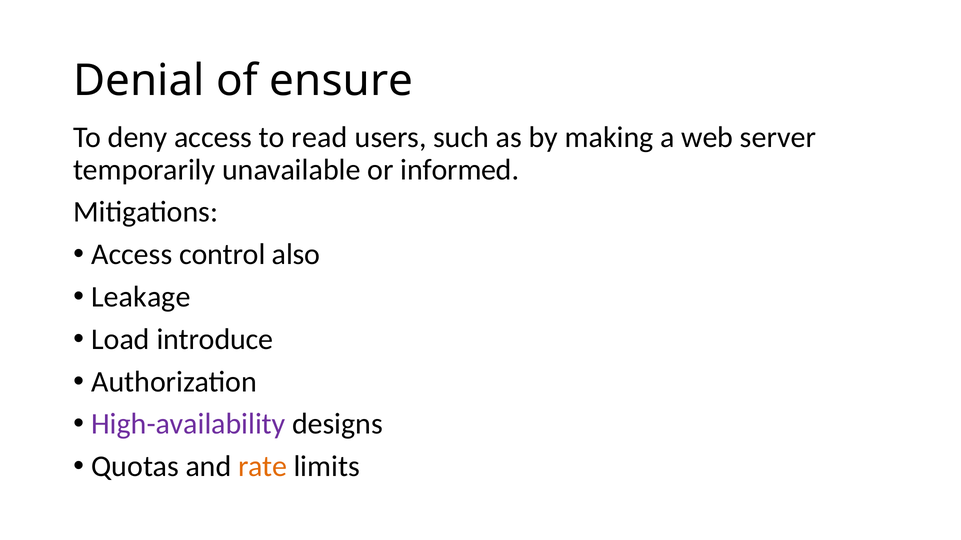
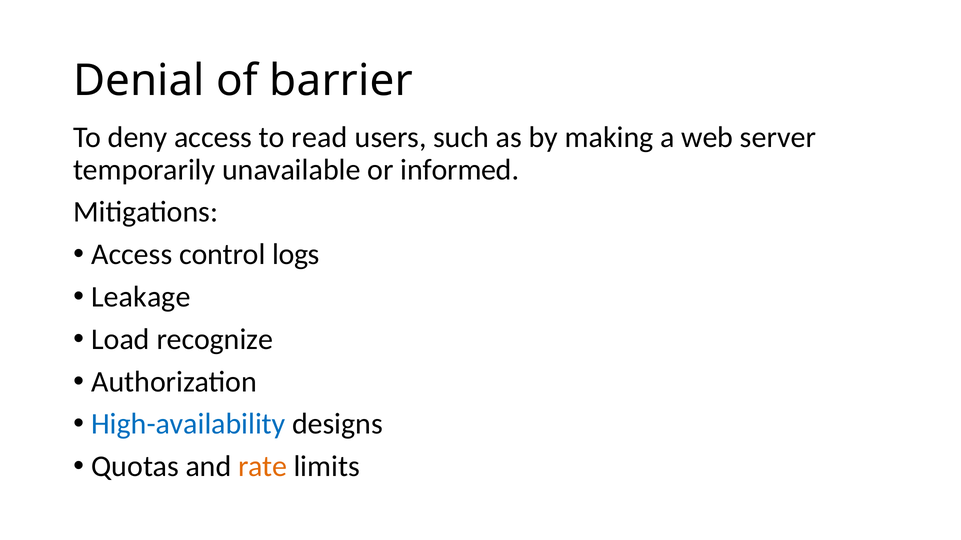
ensure: ensure -> barrier (341, 81)
also: also -> logs (296, 255)
introduce: introduce -> recognize (215, 340)
High-availability colour: purple -> blue (188, 425)
